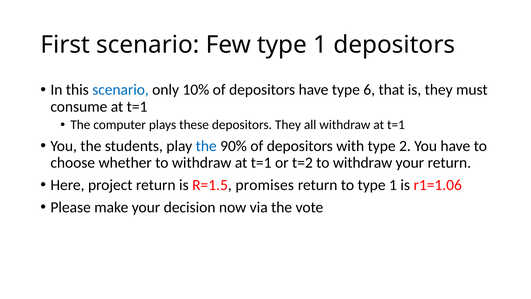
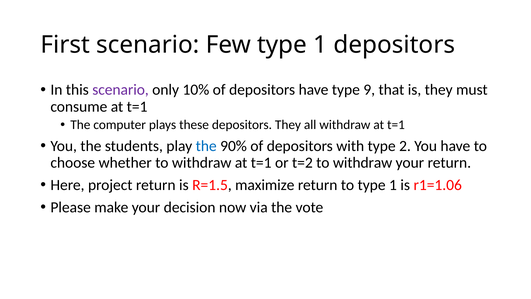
scenario colour: blue -> purple (121, 90)
6: 6 -> 9 (369, 90)
promises: promises -> maximize (265, 185)
